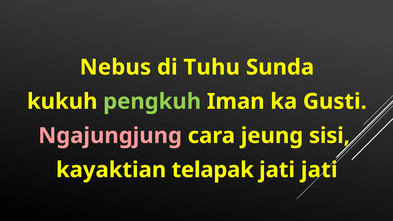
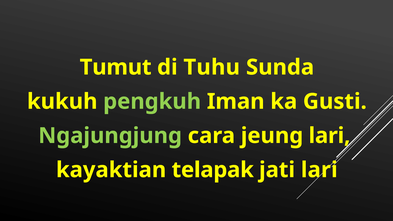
Nebus: Nebus -> Tumut (116, 67)
Ngajungjung colour: pink -> light green (110, 136)
jeung sisi: sisi -> lari (329, 136)
jati jati: jati -> lari (319, 170)
